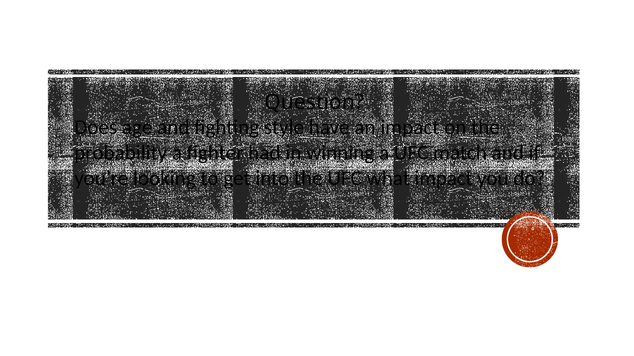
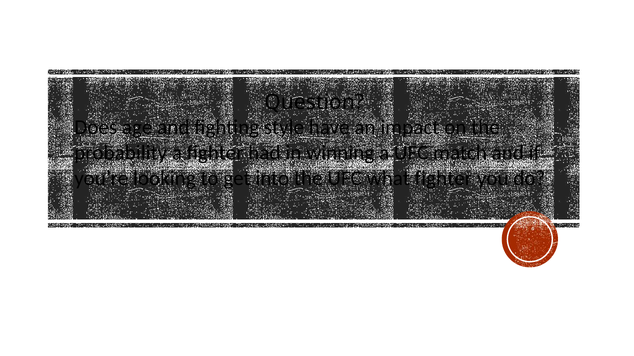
what impact: impact -> fighter (443, 178)
